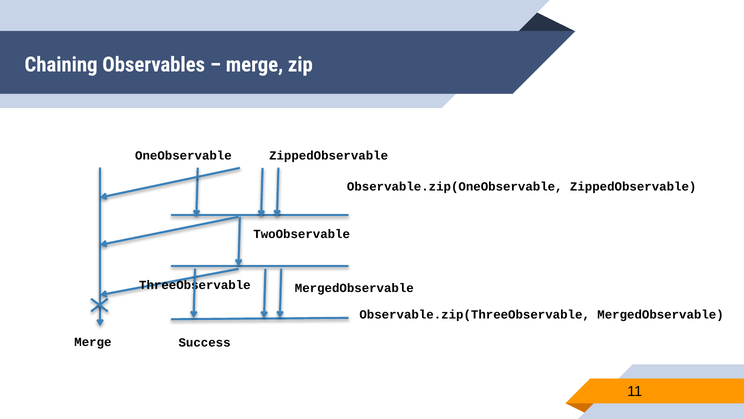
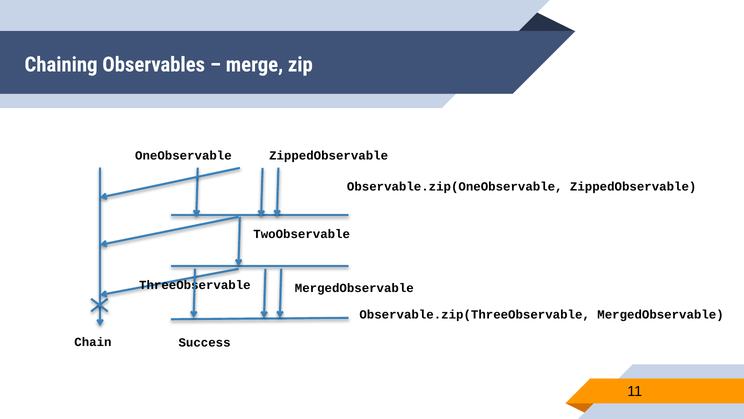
Merge: Merge -> Chain (93, 342)
